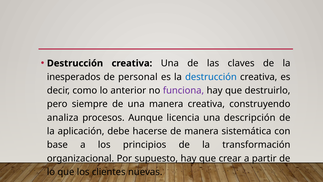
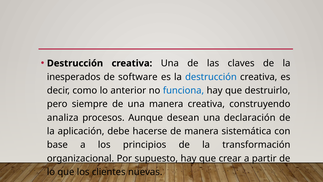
personal: personal -> software (138, 77)
funciona colour: purple -> blue (183, 90)
licencia: licencia -> desean (183, 117)
descripción: descripción -> declaración (250, 117)
